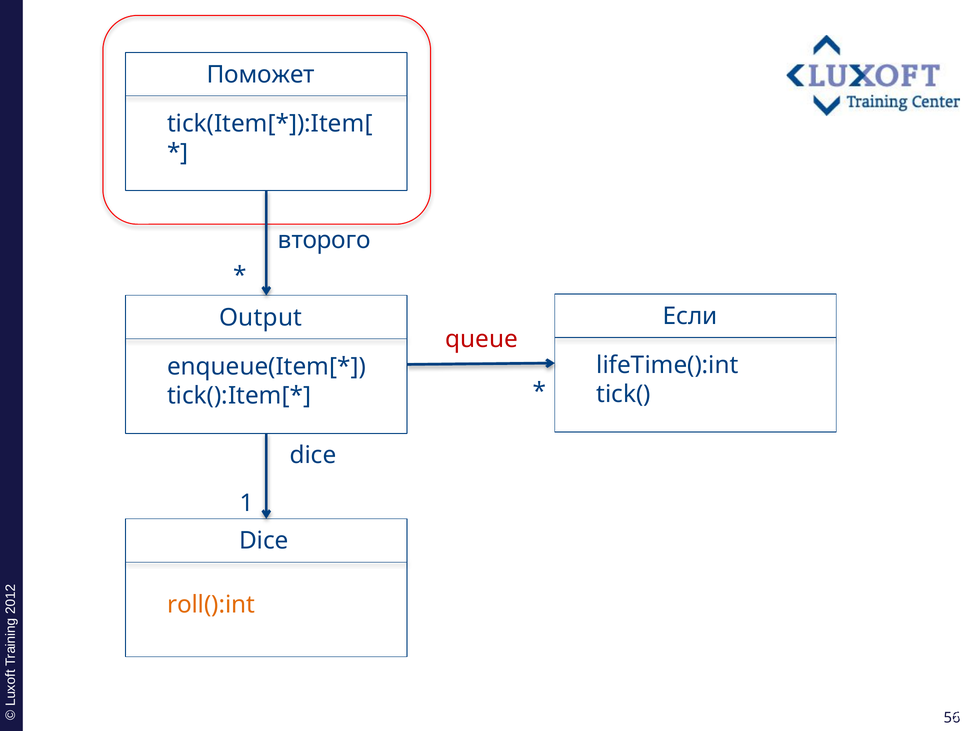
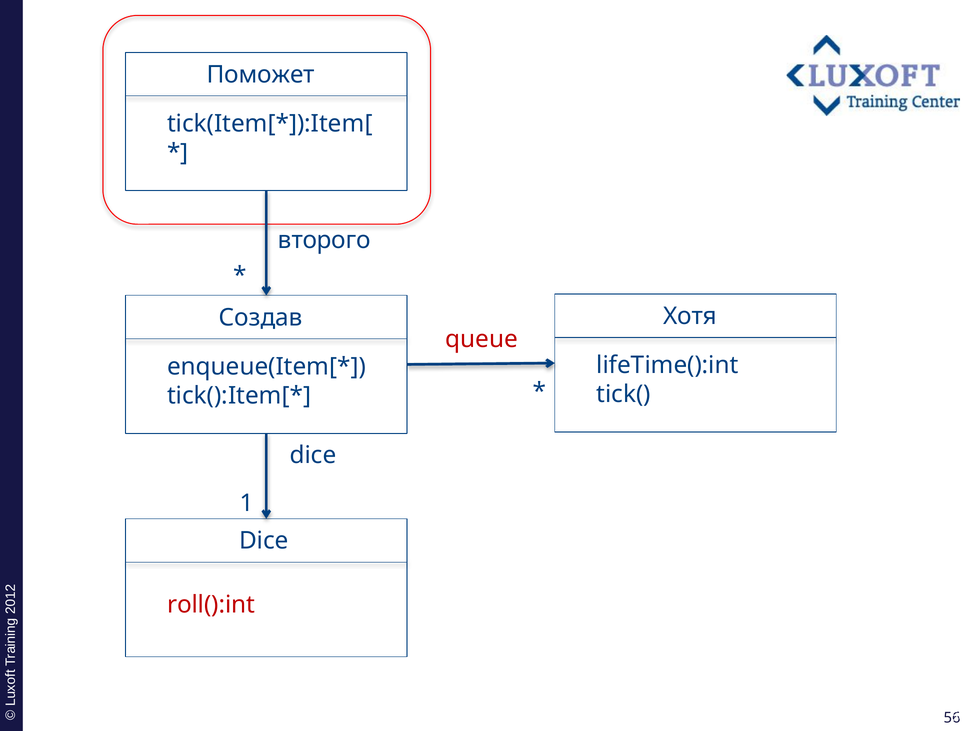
Если: Если -> Хотя (690, 316)
Output: Output -> Создав (261, 318)
roll():int colour: orange -> red (211, 605)
